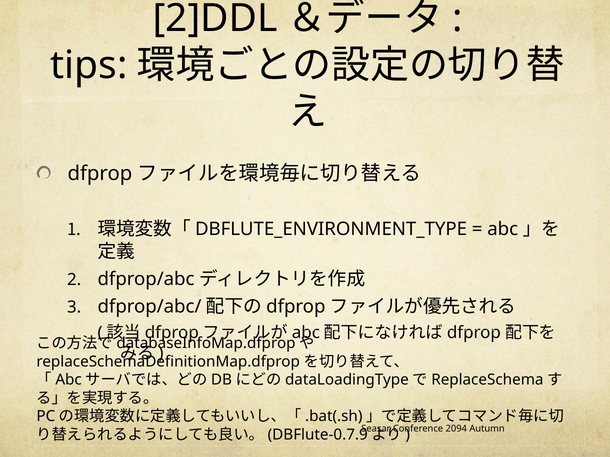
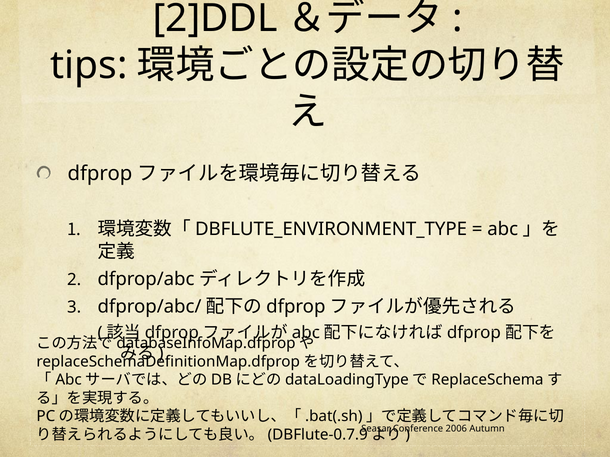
2094: 2094 -> 2006 (456, 429)
